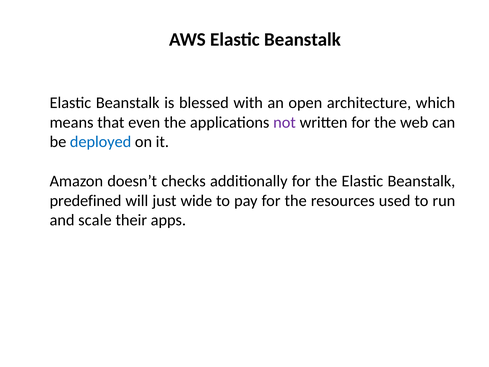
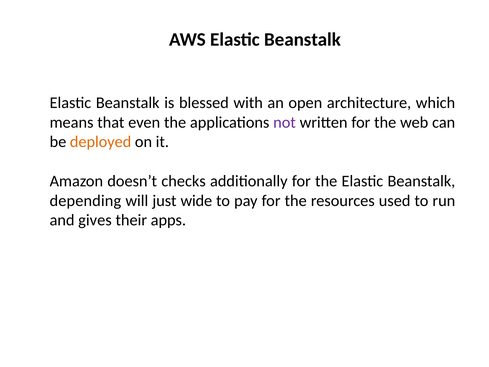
deployed colour: blue -> orange (101, 142)
predefined: predefined -> depending (85, 200)
scale: scale -> gives (95, 220)
